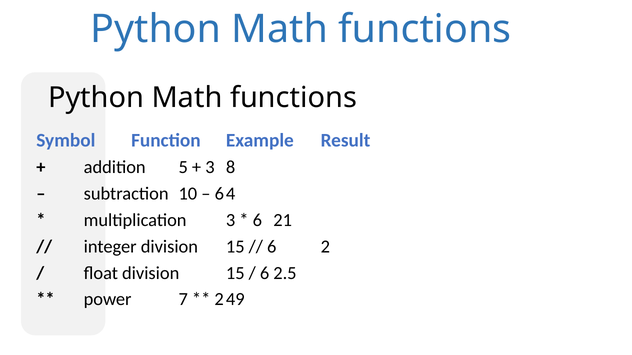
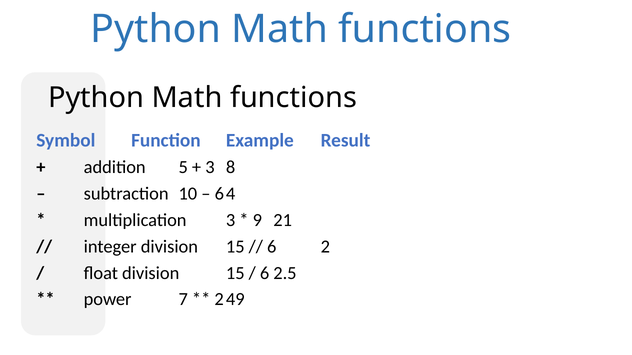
6: 6 -> 9 (257, 220)
